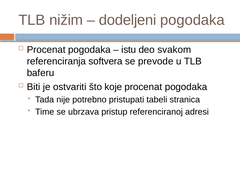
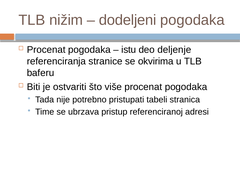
svakom: svakom -> deljenje (174, 50)
softvera: softvera -> stranice (106, 61)
prevode: prevode -> okvirima (156, 61)
koje: koje -> više (113, 87)
